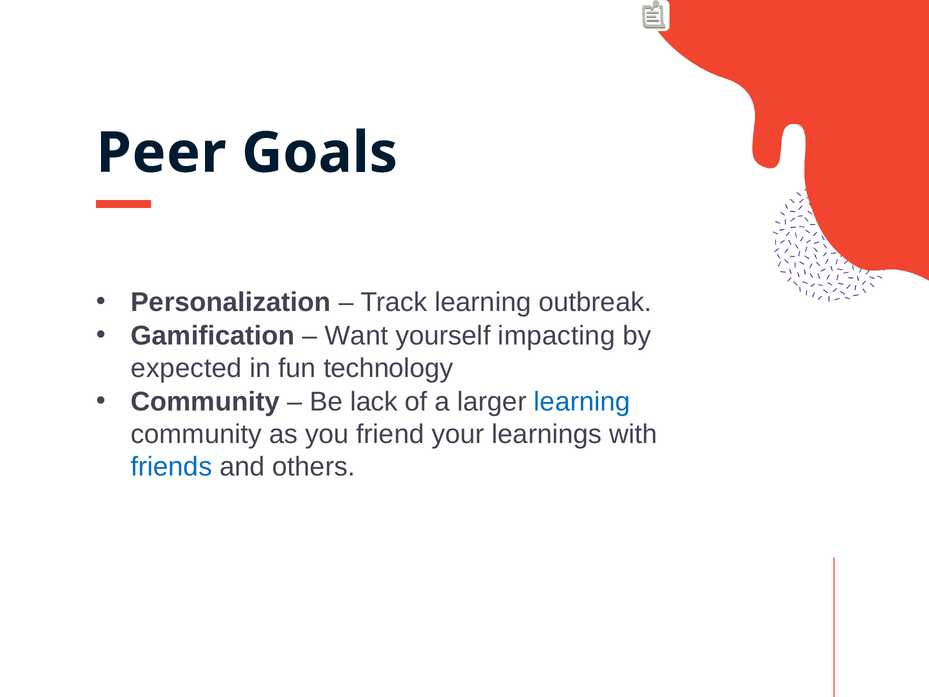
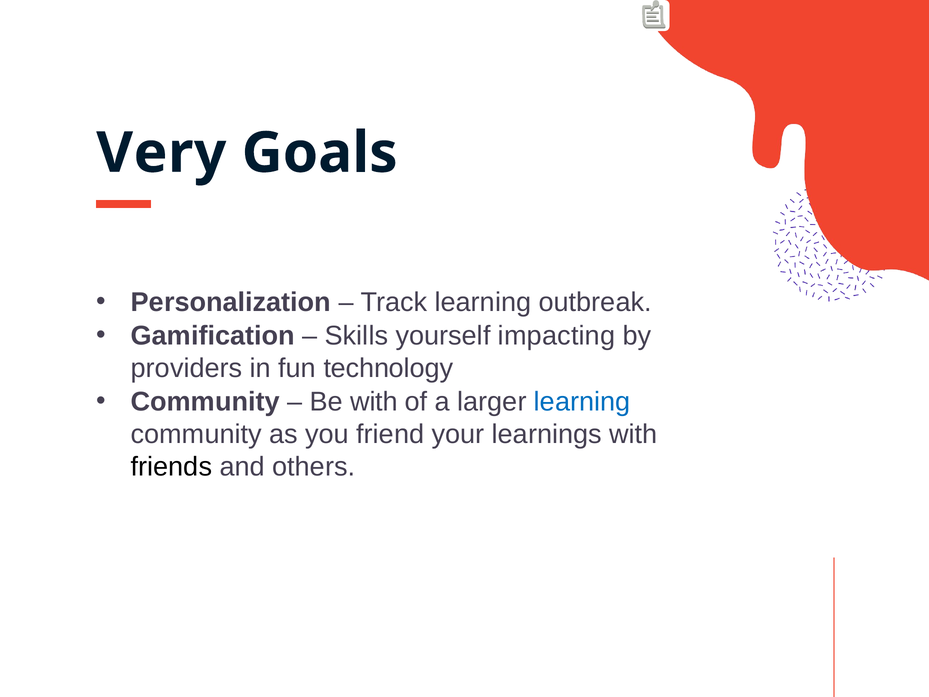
Peer: Peer -> Very (161, 153)
Want: Want -> Skills (356, 336)
expected: expected -> providers (187, 368)
Be lack: lack -> with (374, 402)
friends colour: blue -> black (171, 467)
